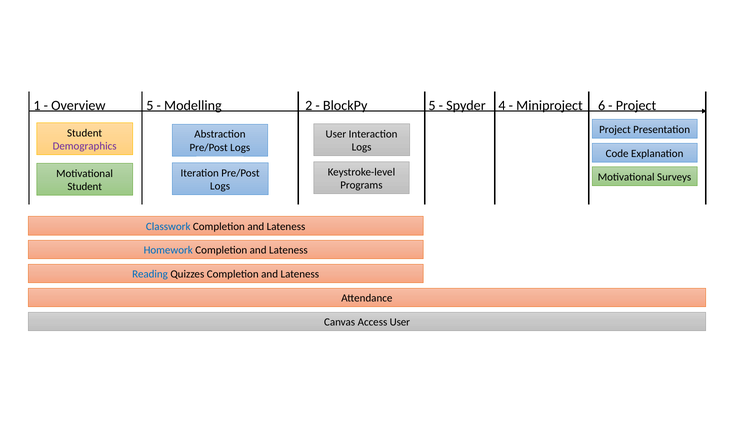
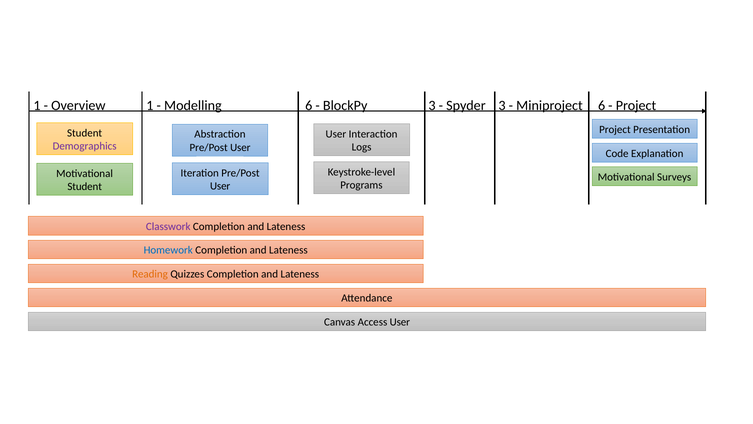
Overview 5: 5 -> 1 (150, 105)
Modelling 2: 2 -> 6 (309, 105)
BlockPy 5: 5 -> 3 (432, 105)
Spyder 4: 4 -> 3 (502, 105)
Logs: Logs -> User (240, 147)
Logs: Logs -> User (220, 186)
Classwork colour: blue -> purple (168, 226)
Reading colour: blue -> orange (150, 274)
